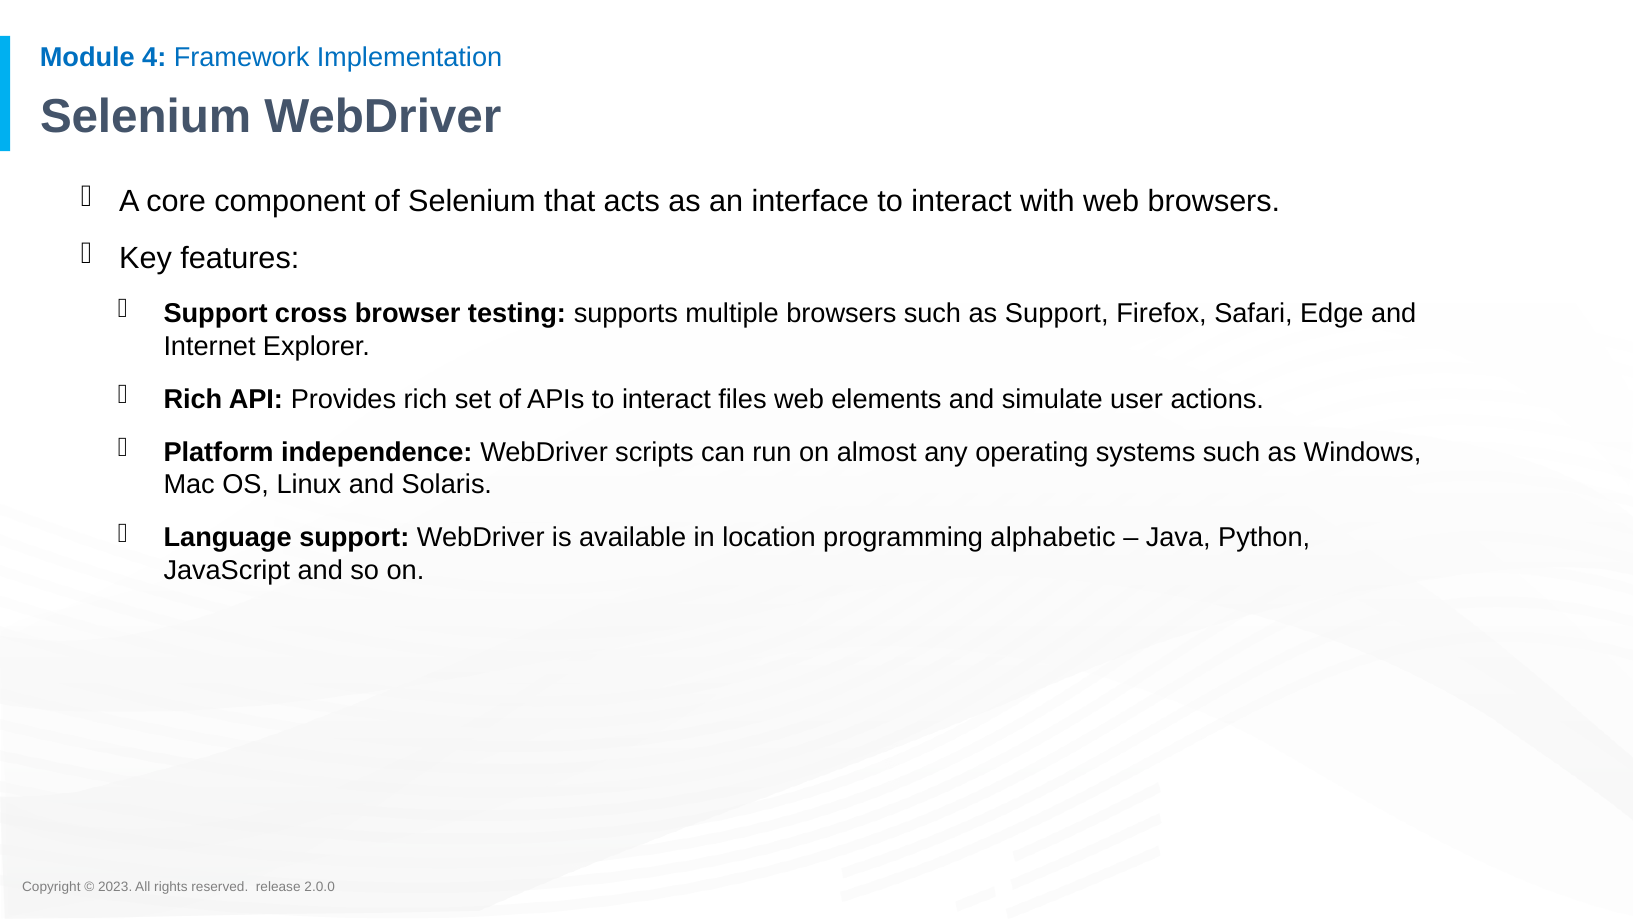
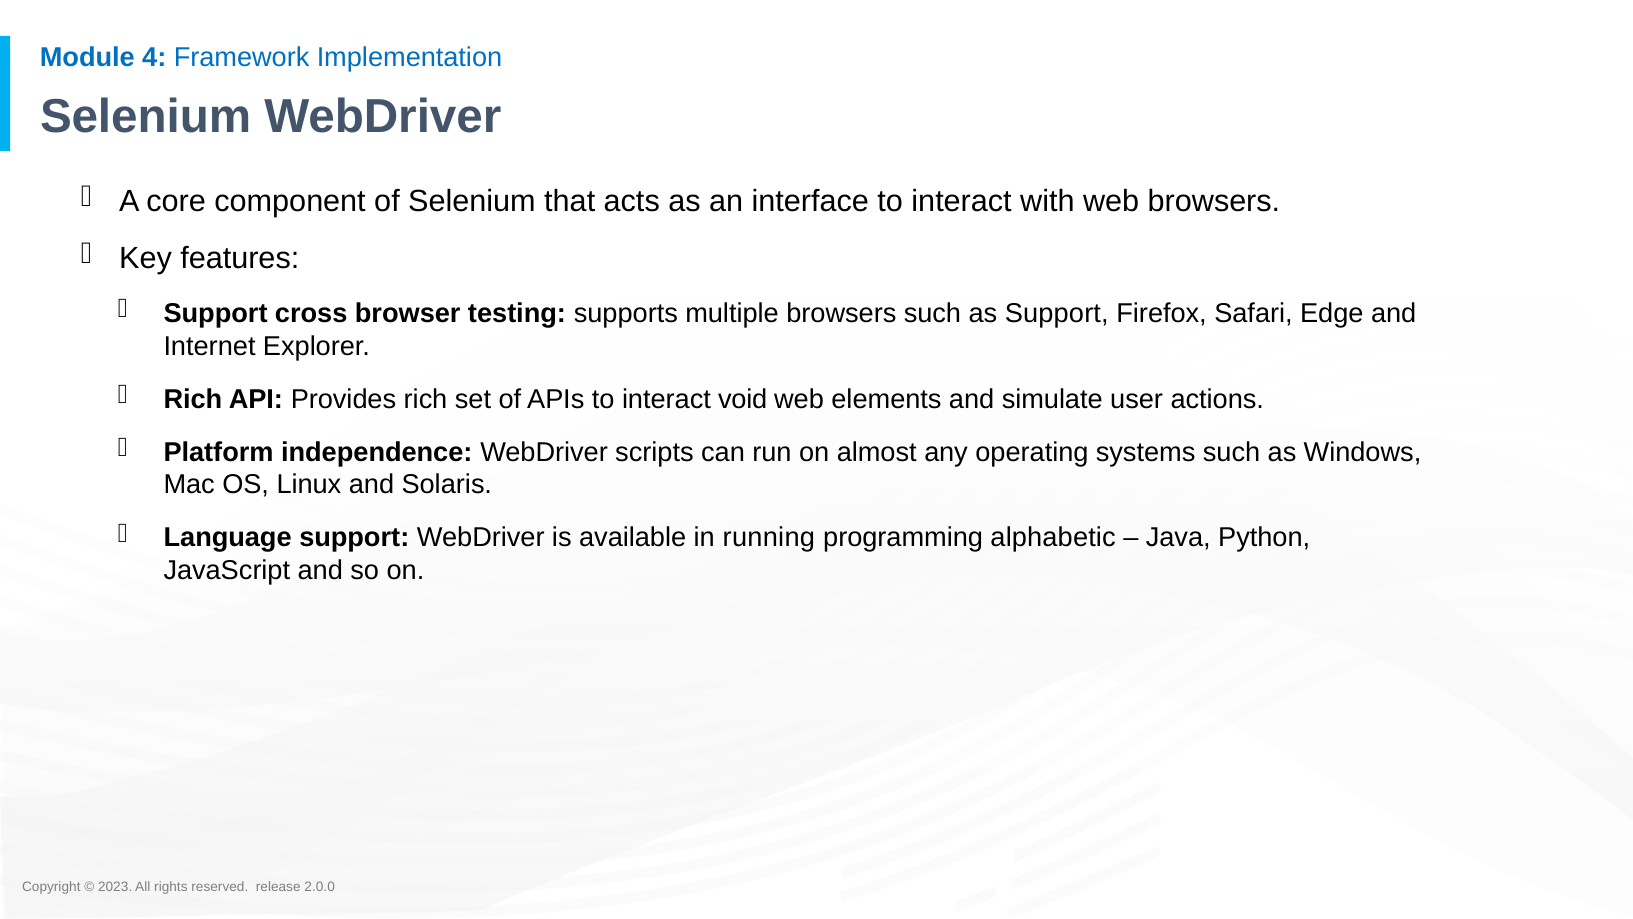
files: files -> void (743, 399)
location: location -> running (769, 538)
